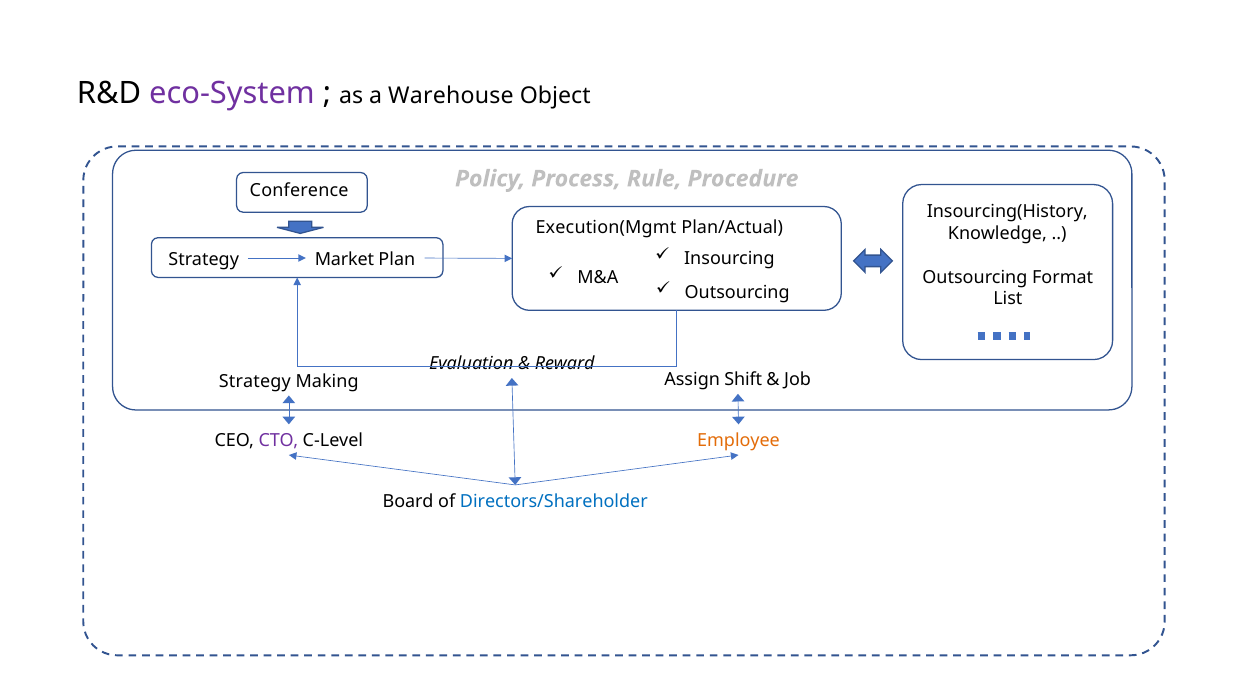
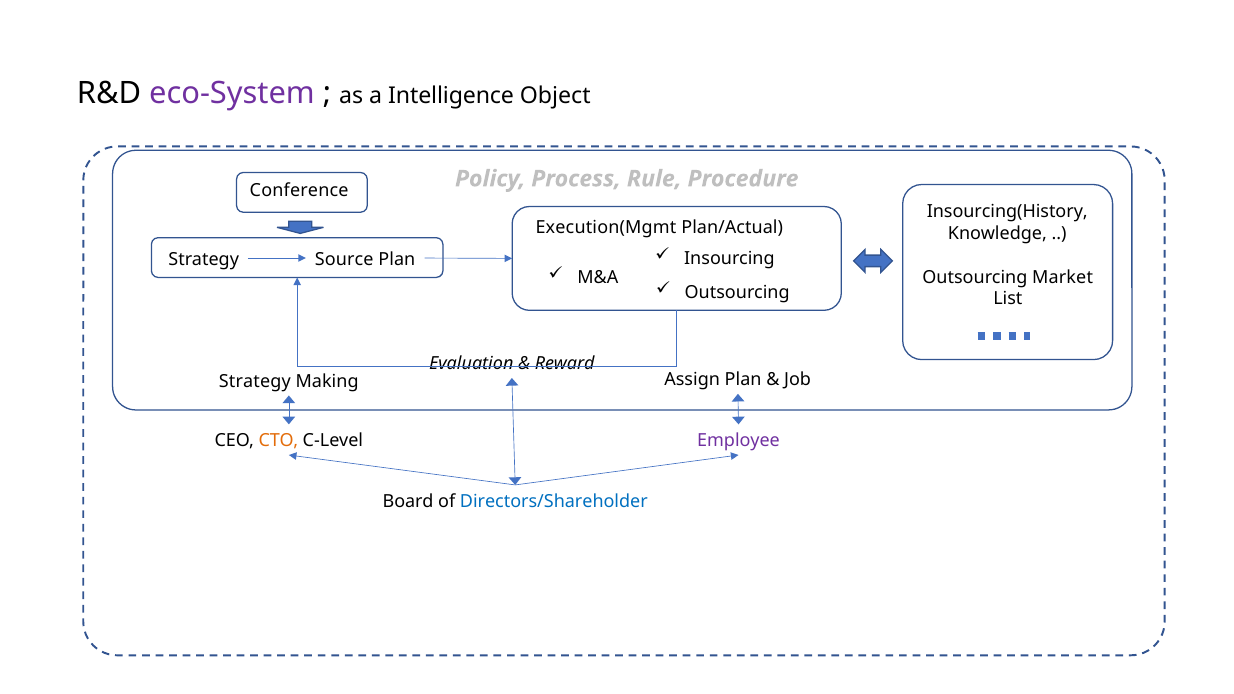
Warehouse: Warehouse -> Intelligence (451, 95)
Market: Market -> Source (344, 259)
Format: Format -> Market (1063, 277)
Assign Shift: Shift -> Plan (743, 380)
CTO colour: purple -> orange (278, 441)
Employee colour: orange -> purple (739, 441)
